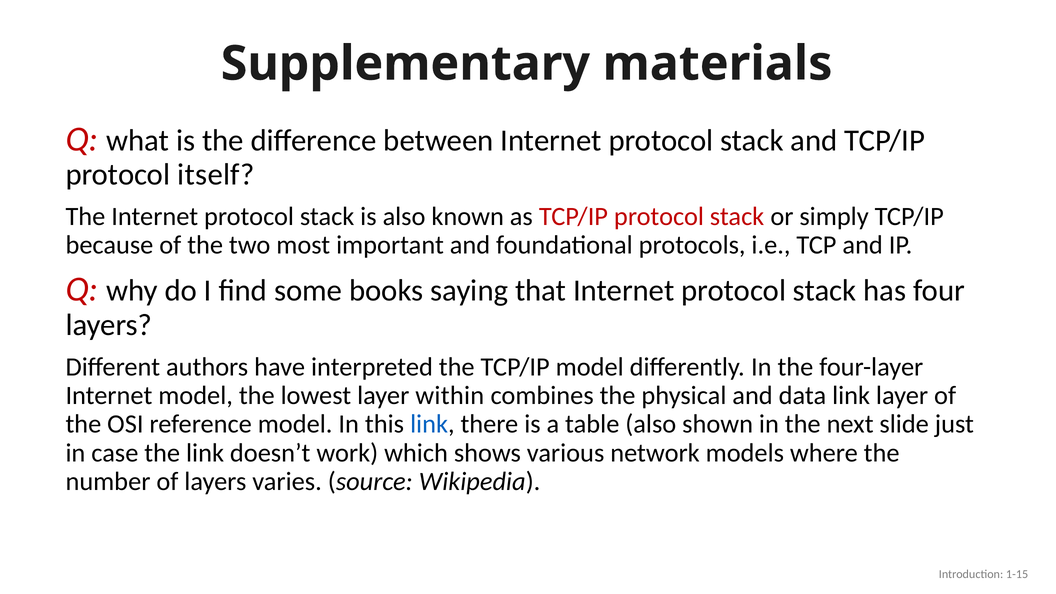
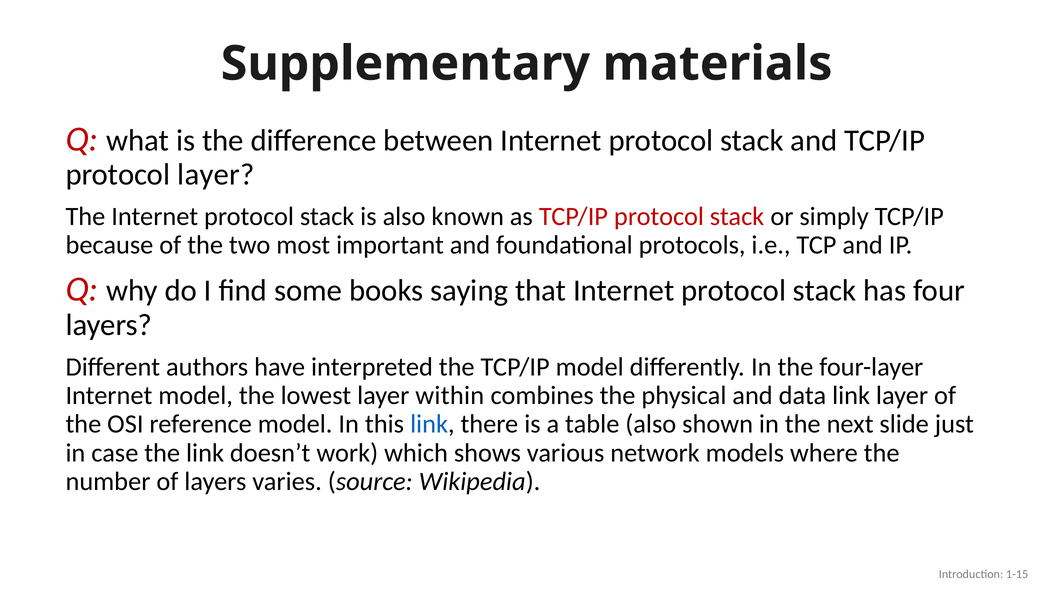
protocol itself: itself -> layer (216, 175)
